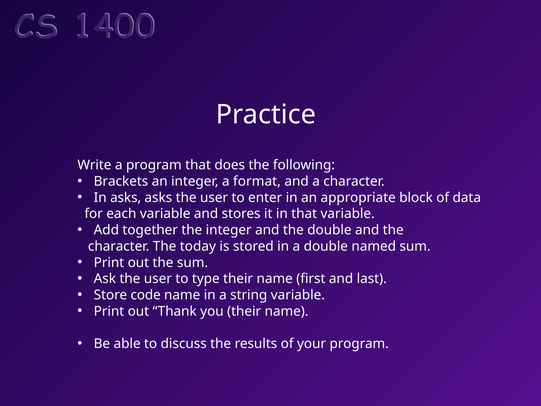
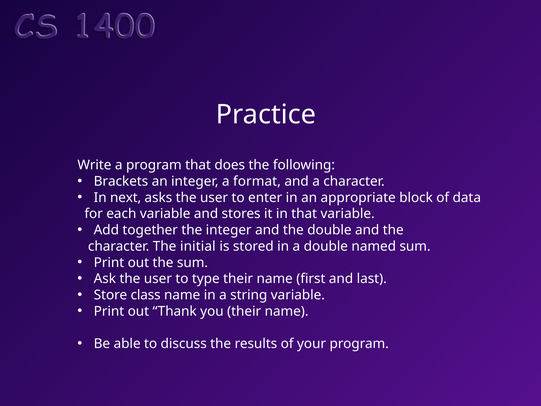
In asks: asks -> next (126, 197)
today: today -> initial (198, 246)
code: code -> class (146, 295)
